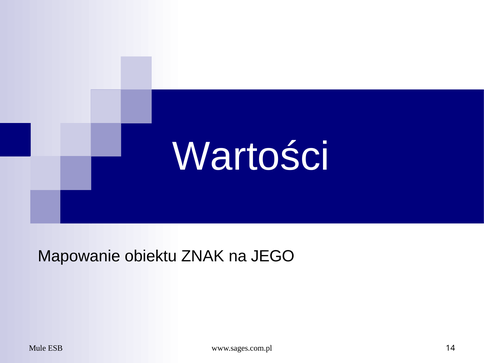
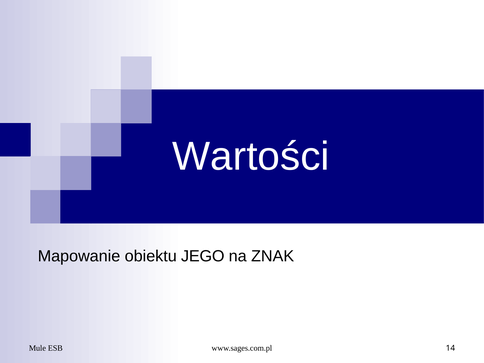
ZNAK: ZNAK -> JEGO (203, 256)
JEGO: JEGO -> ZNAK (273, 256)
